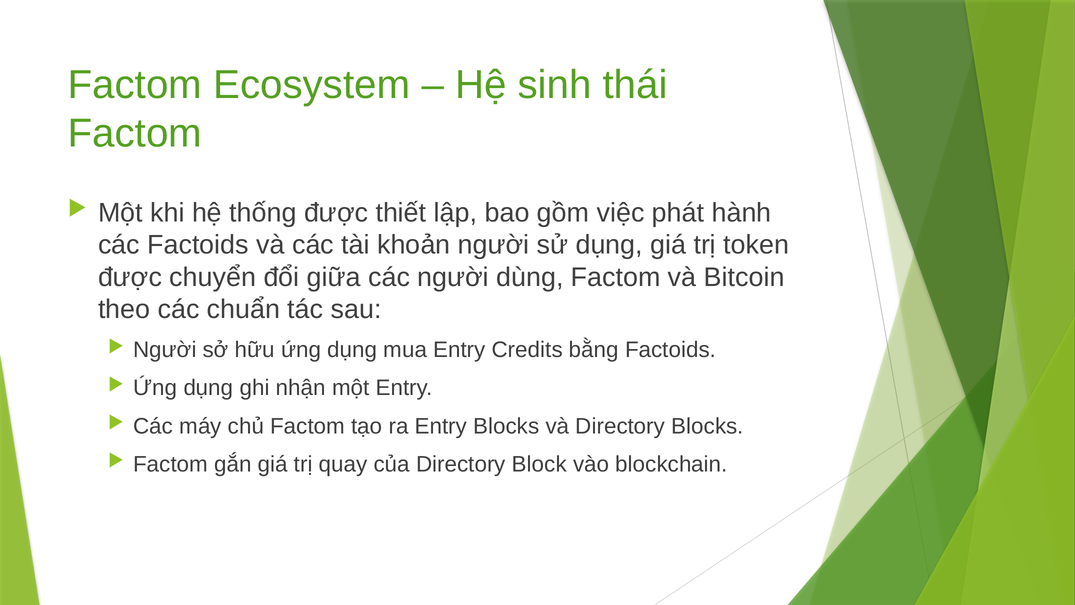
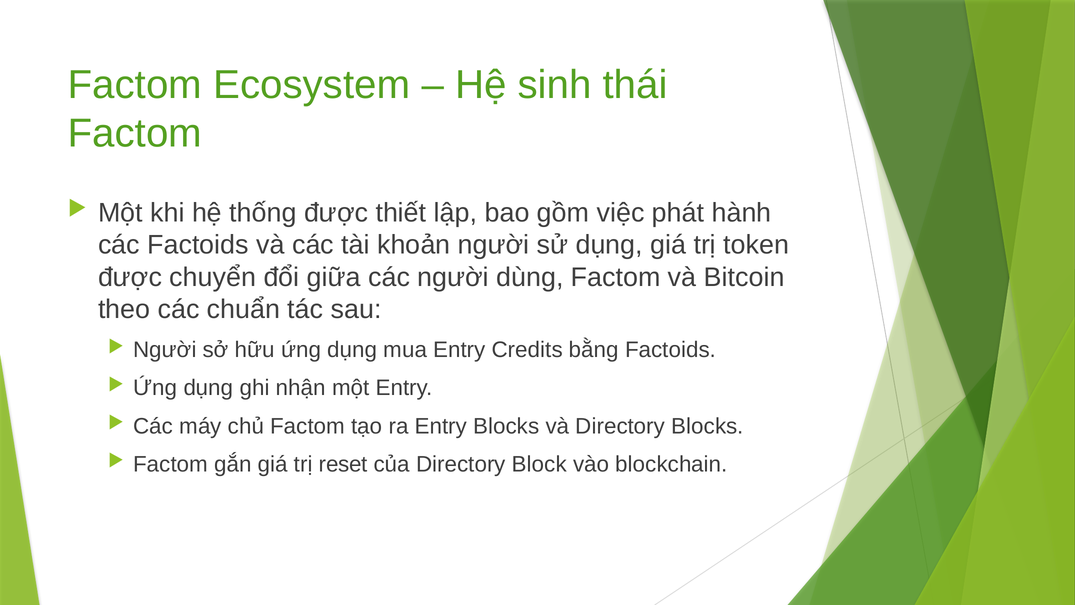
quay: quay -> reset (343, 464)
